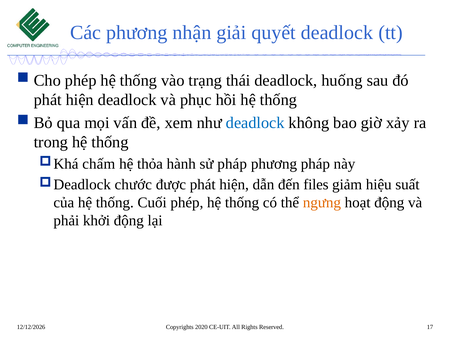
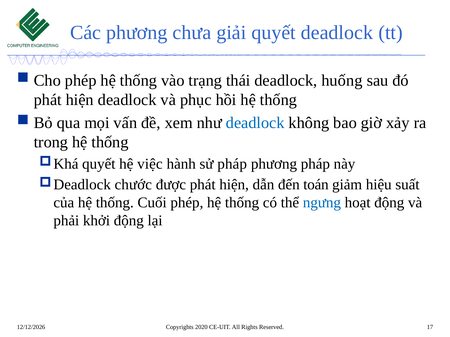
nhận: nhận -> chưa (192, 33)
chấm: chấm -> quyết (99, 164)
thỏa: thỏa -> việc (150, 164)
files: files -> toán (316, 185)
ngưng colour: orange -> blue (322, 203)
